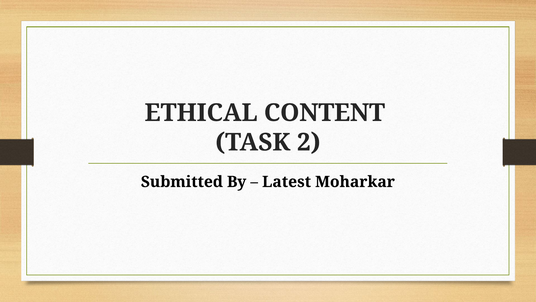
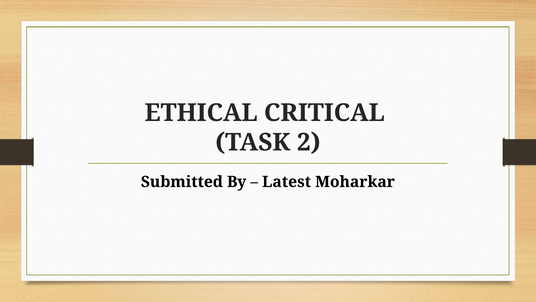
CONTENT: CONTENT -> CRITICAL (324, 113)
